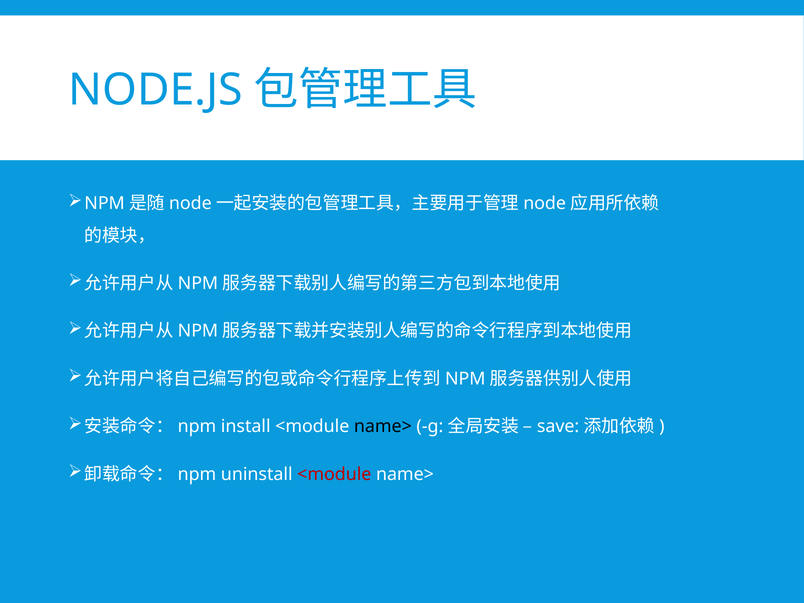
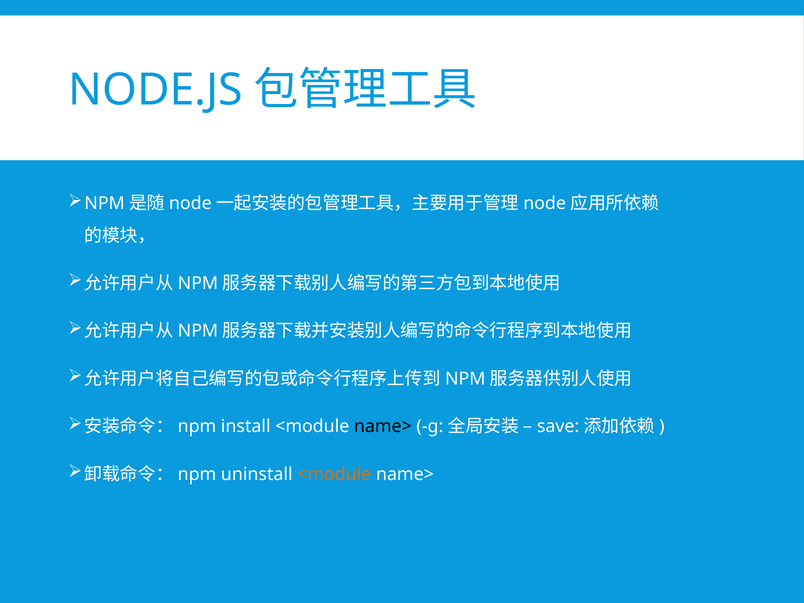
<module colour: red -> orange (334, 474)
